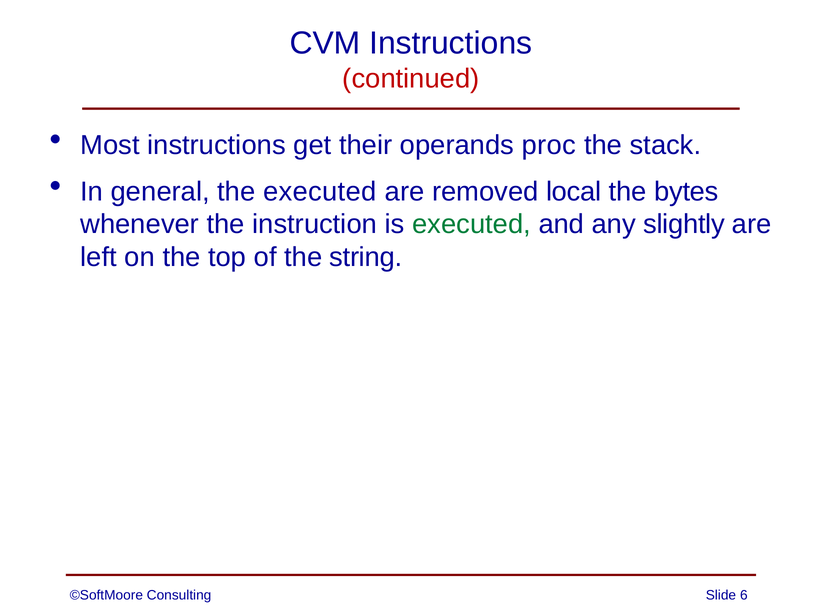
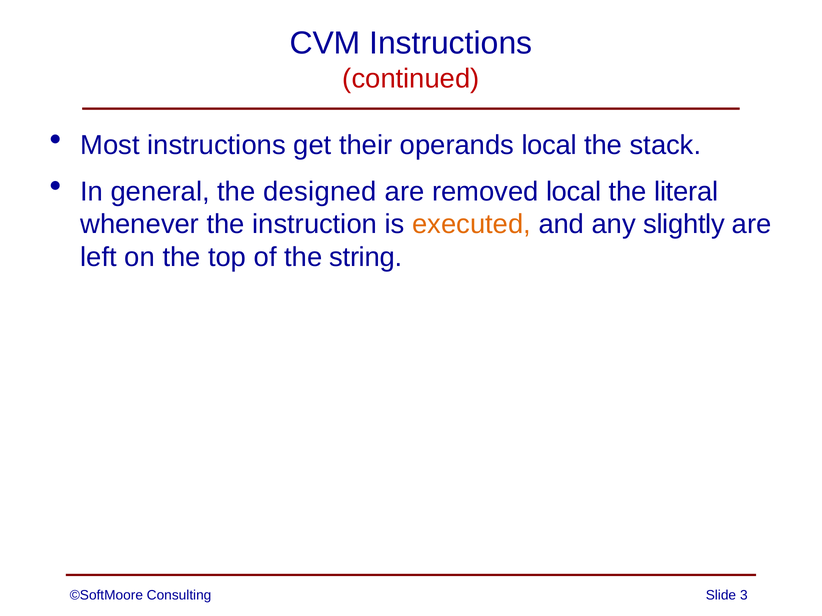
operands proc: proc -> local (549, 145)
the executed: executed -> designed (320, 192)
bytes: bytes -> literal (686, 192)
executed colour: green -> orange (472, 225)
6: 6 -> 3 (744, 596)
